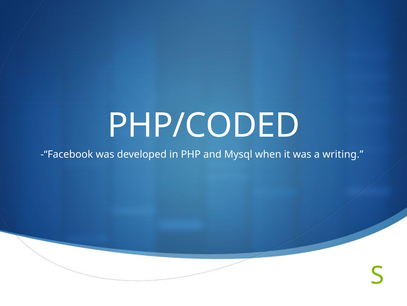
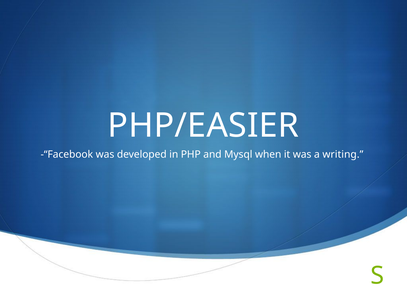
PHP/CODED: PHP/CODED -> PHP/EASIER (203, 125)
